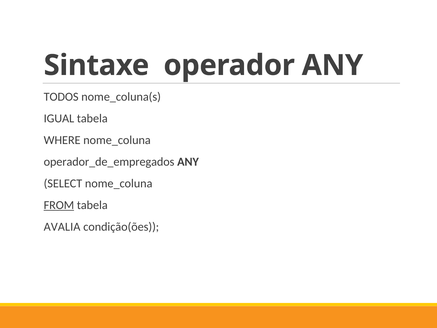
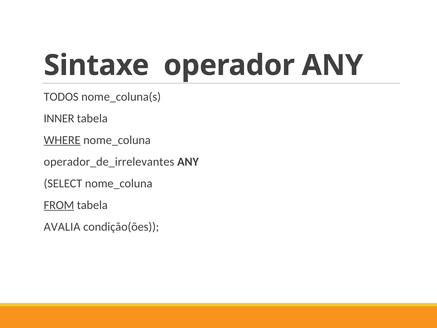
IGUAL: IGUAL -> INNER (59, 118)
WHERE underline: none -> present (62, 140)
operador_de_empregados: operador_de_empregados -> operador_de_irrelevantes (109, 162)
